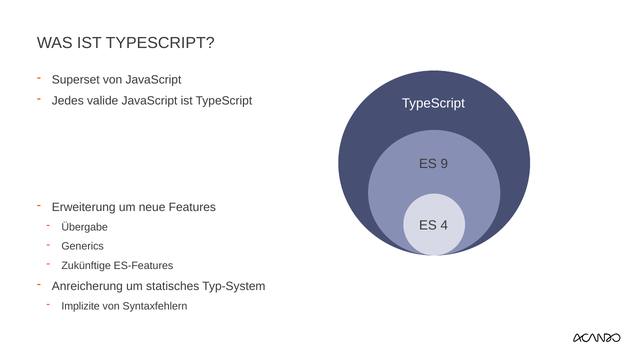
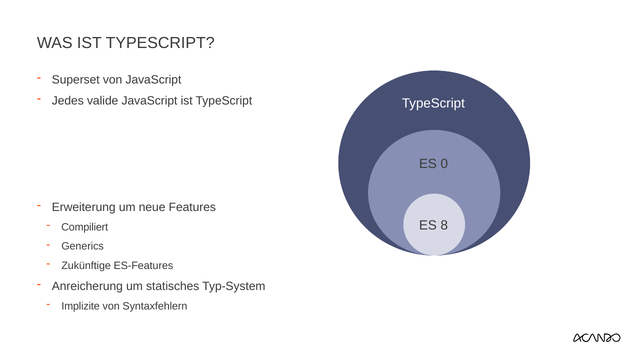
9: 9 -> 0 (444, 164)
4: 4 -> 8 (444, 225)
Übergabe: Übergabe -> Compiliert (85, 227)
